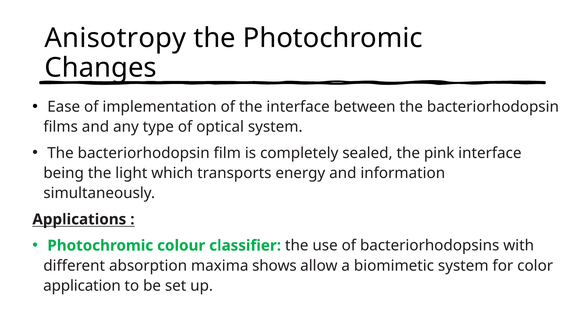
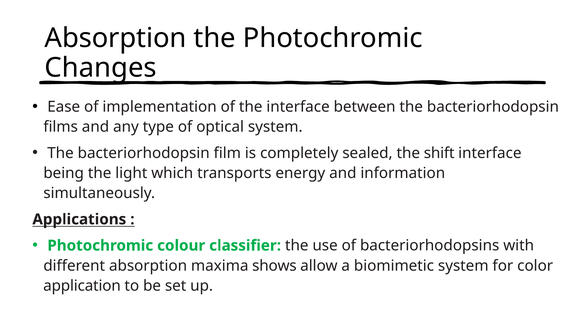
Anisotropy: Anisotropy -> Absorption (116, 38)
pink: pink -> shift (439, 153)
